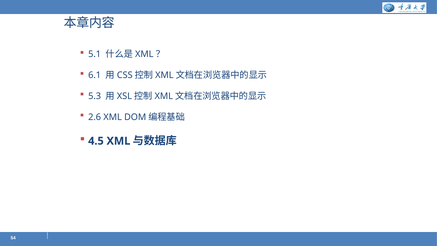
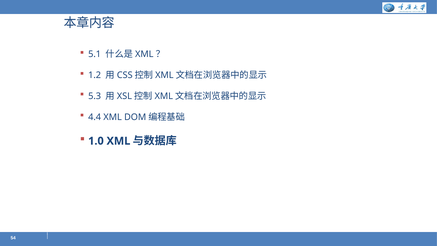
6.1: 6.1 -> 1.2 (95, 75)
2.6: 2.6 -> 4.4 (95, 117)
4.5: 4.5 -> 1.0 (96, 141)
